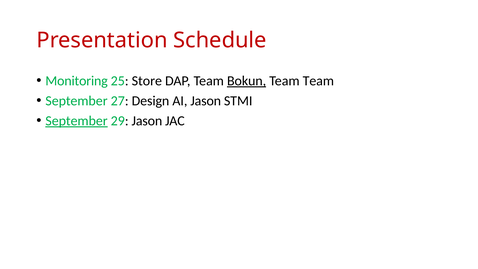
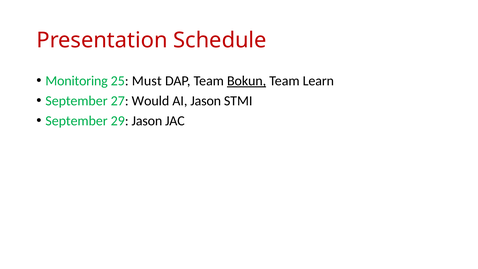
Store: Store -> Must (147, 81)
Team Team: Team -> Learn (318, 81)
Design: Design -> Would (150, 101)
September underline: present -> none (77, 121)
